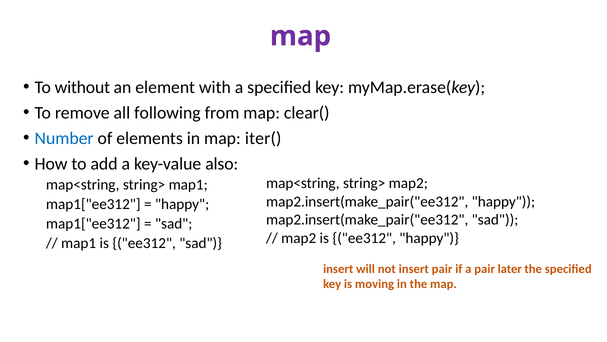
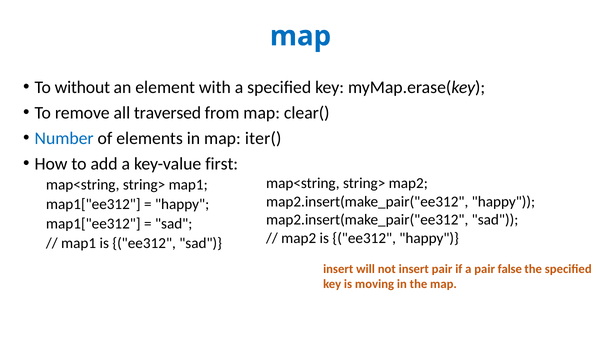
map colour: purple -> blue (301, 36)
following: following -> traversed (167, 113)
also: also -> first (222, 163)
later: later -> false (510, 268)
